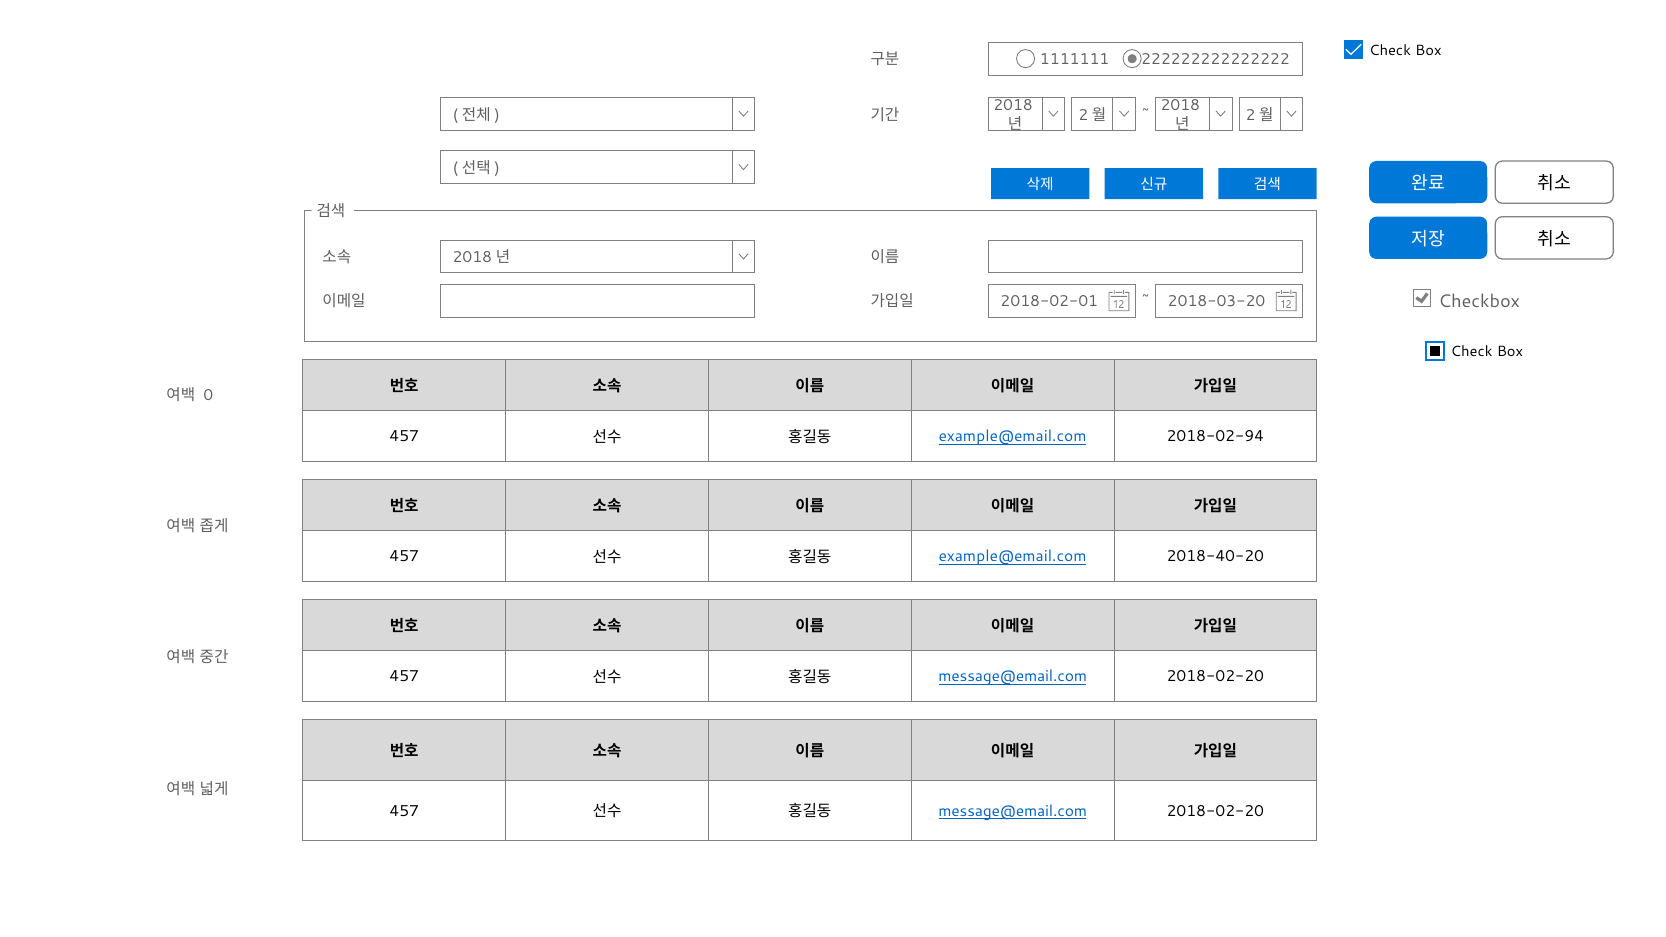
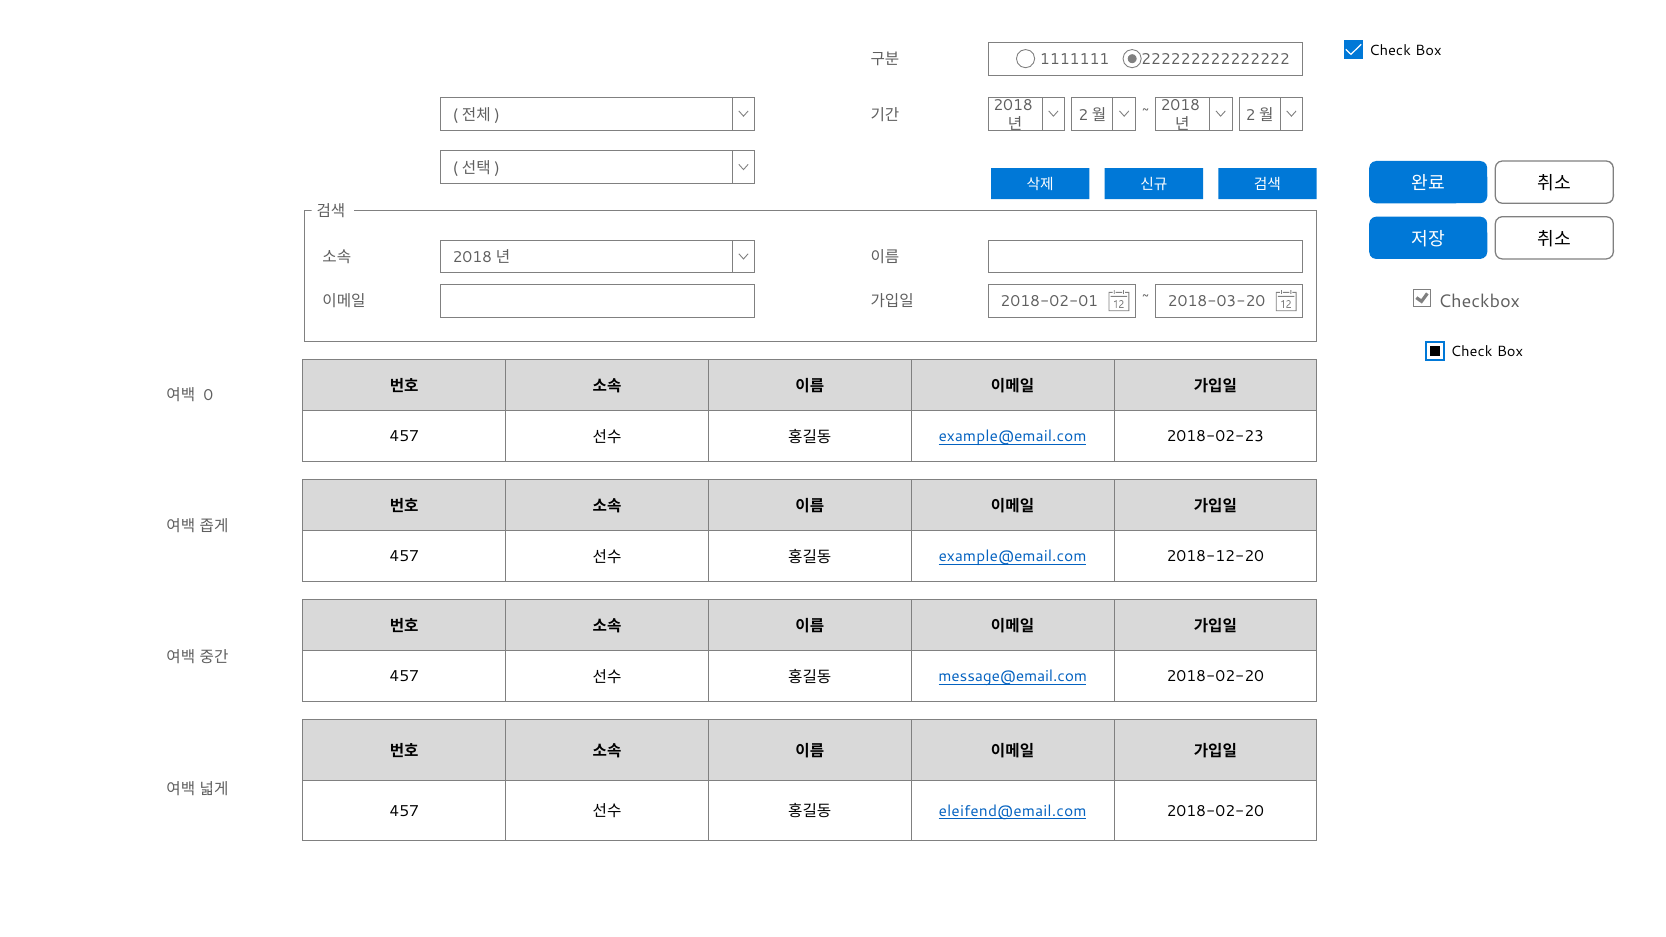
2018-02-94: 2018-02-94 -> 2018-02-23 (1215, 437)
2018-40-20: 2018-40-20 -> 2018-12-20 (1215, 557)
message@email.com: message@email.com -> eleifend@email.com (1013, 811)
